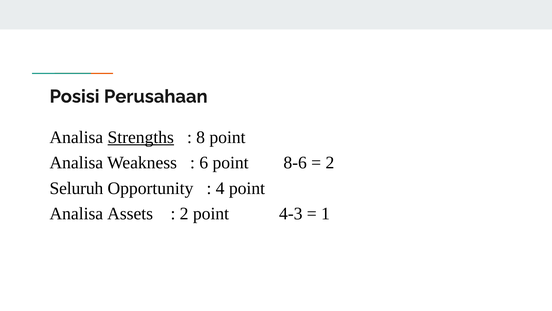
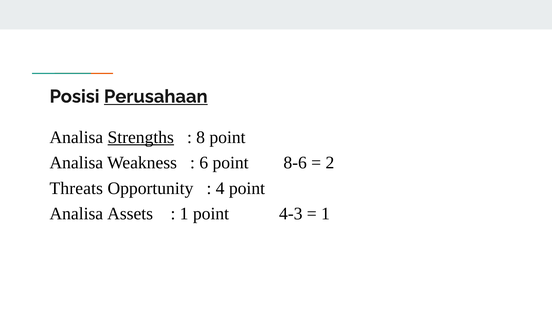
Perusahaan underline: none -> present (156, 96)
Seluruh: Seluruh -> Threats (76, 188)
2: 2 -> 1 (184, 214)
